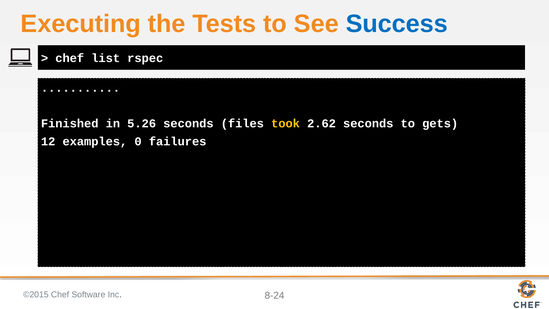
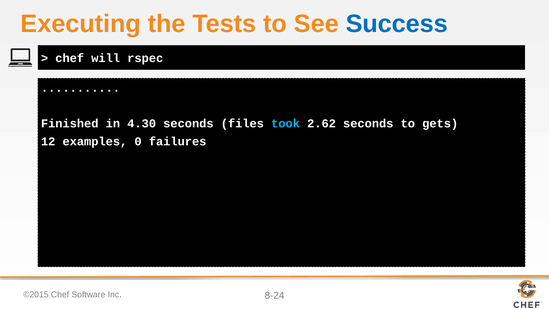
list: list -> will (106, 58)
5.26: 5.26 -> 4.30 (142, 123)
took colour: yellow -> light blue (286, 123)
